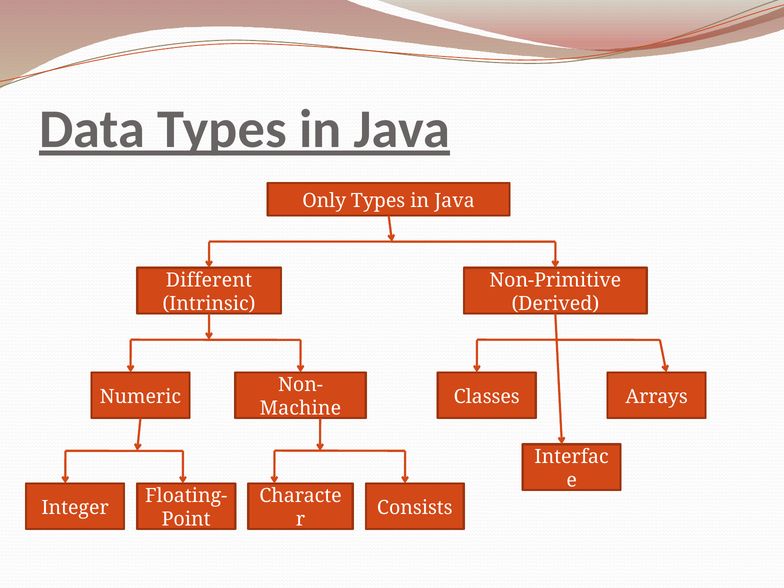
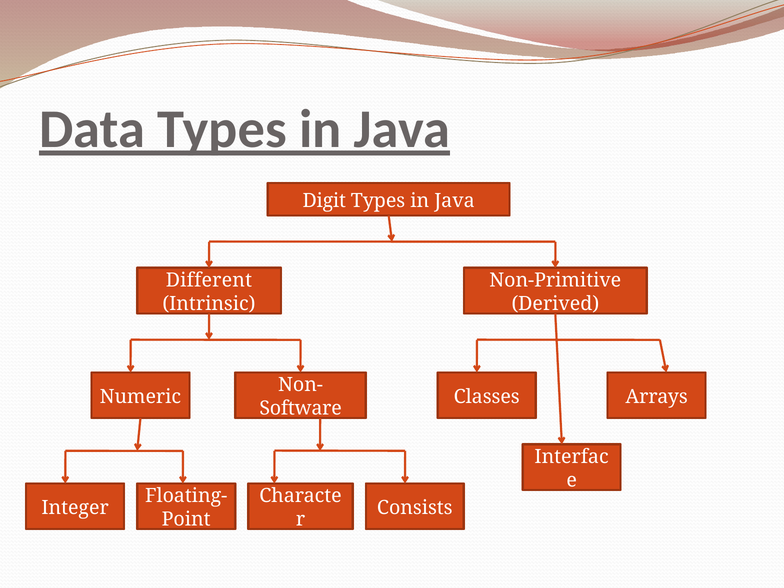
Only: Only -> Digit (324, 201)
Machine: Machine -> Software (301, 408)
